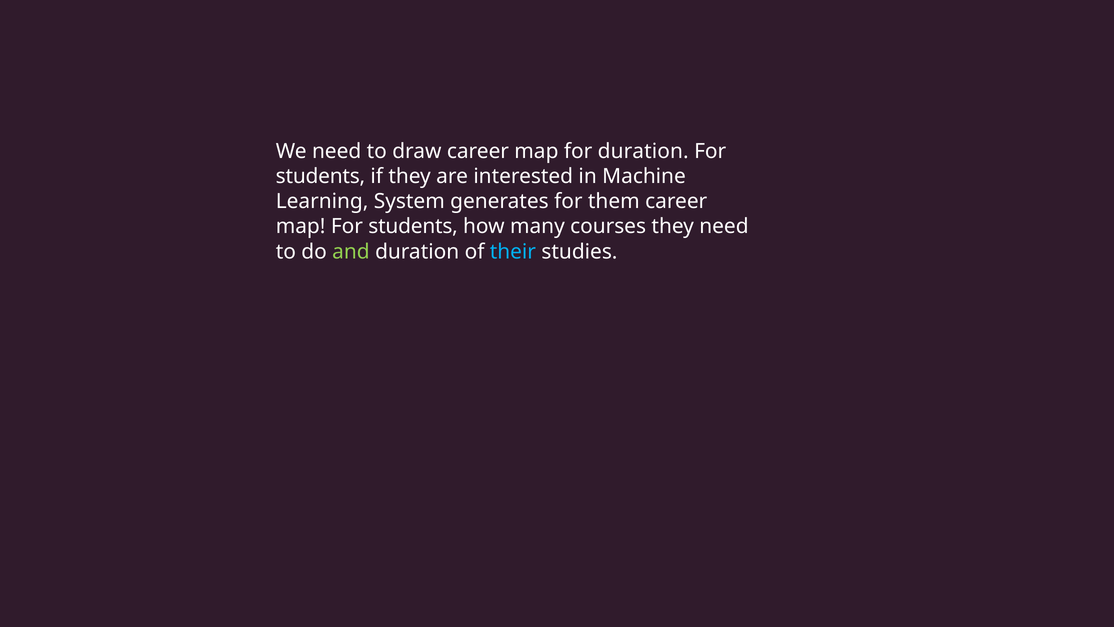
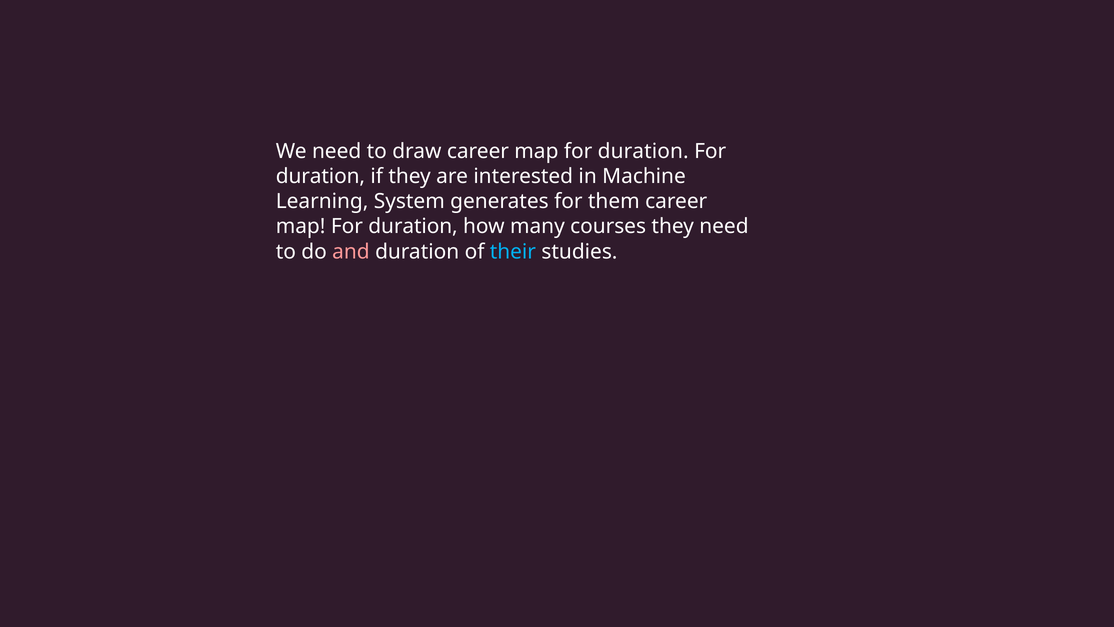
students: students -> duration (320, 176)
students: students -> duration (413, 226)
and colour: light green -> pink (351, 252)
